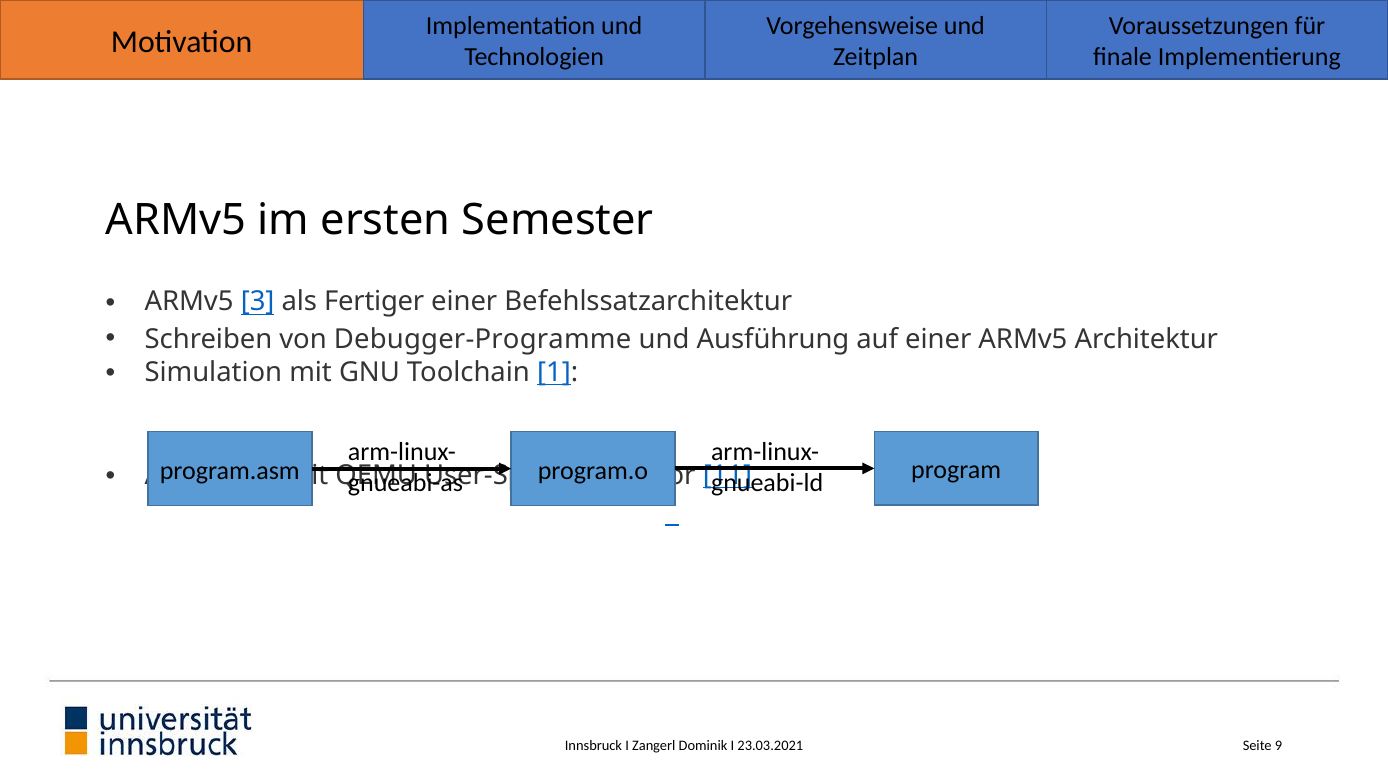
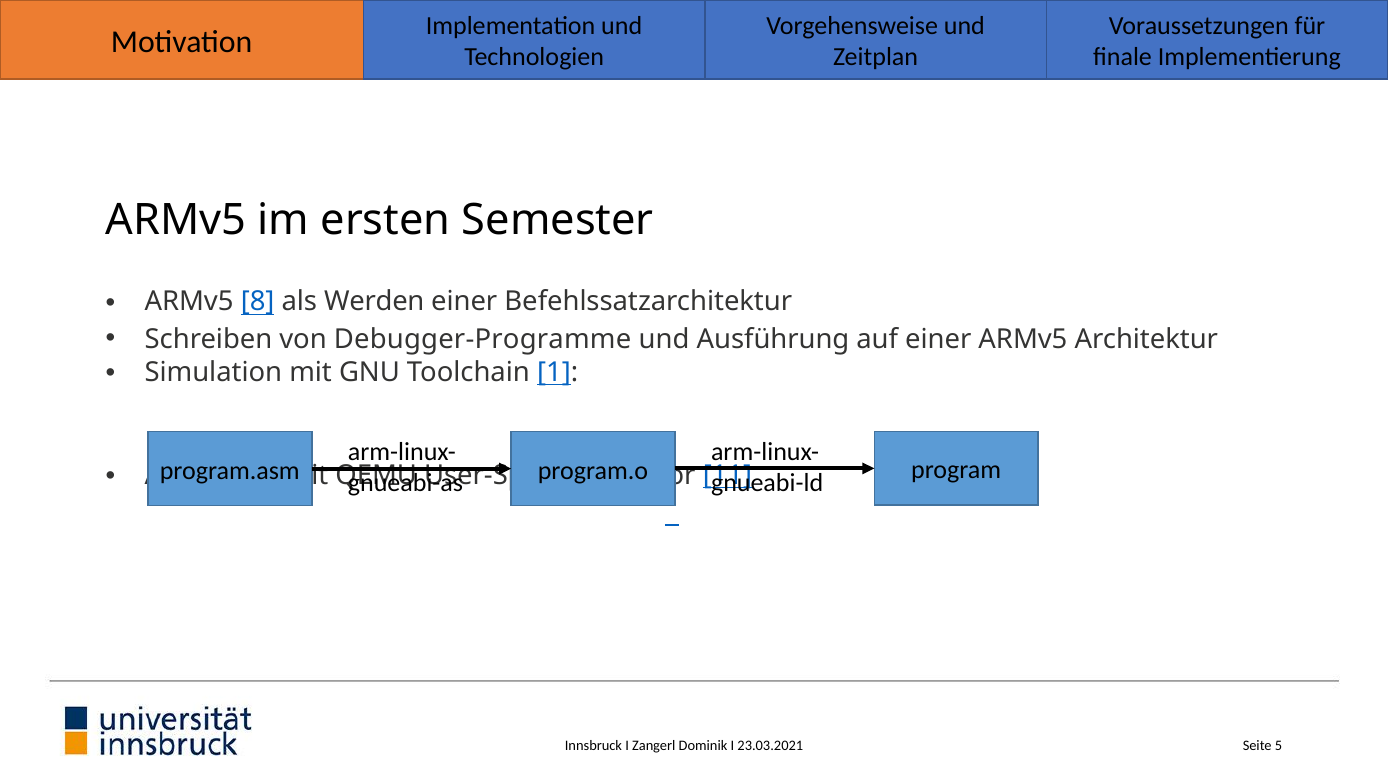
3: 3 -> 8 (258, 302)
Fertiger: Fertiger -> Werden (374, 302)
9: 9 -> 5 (1278, 745)
